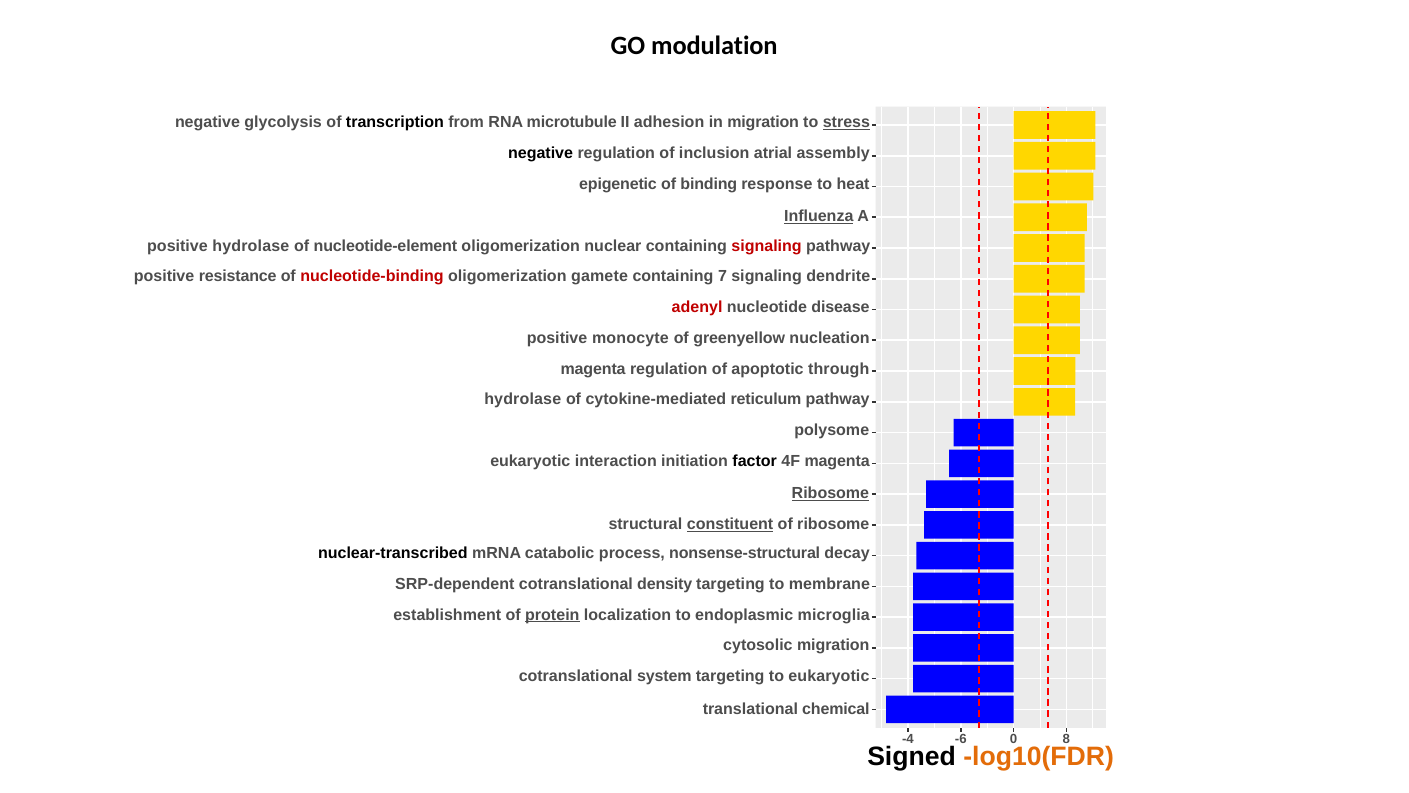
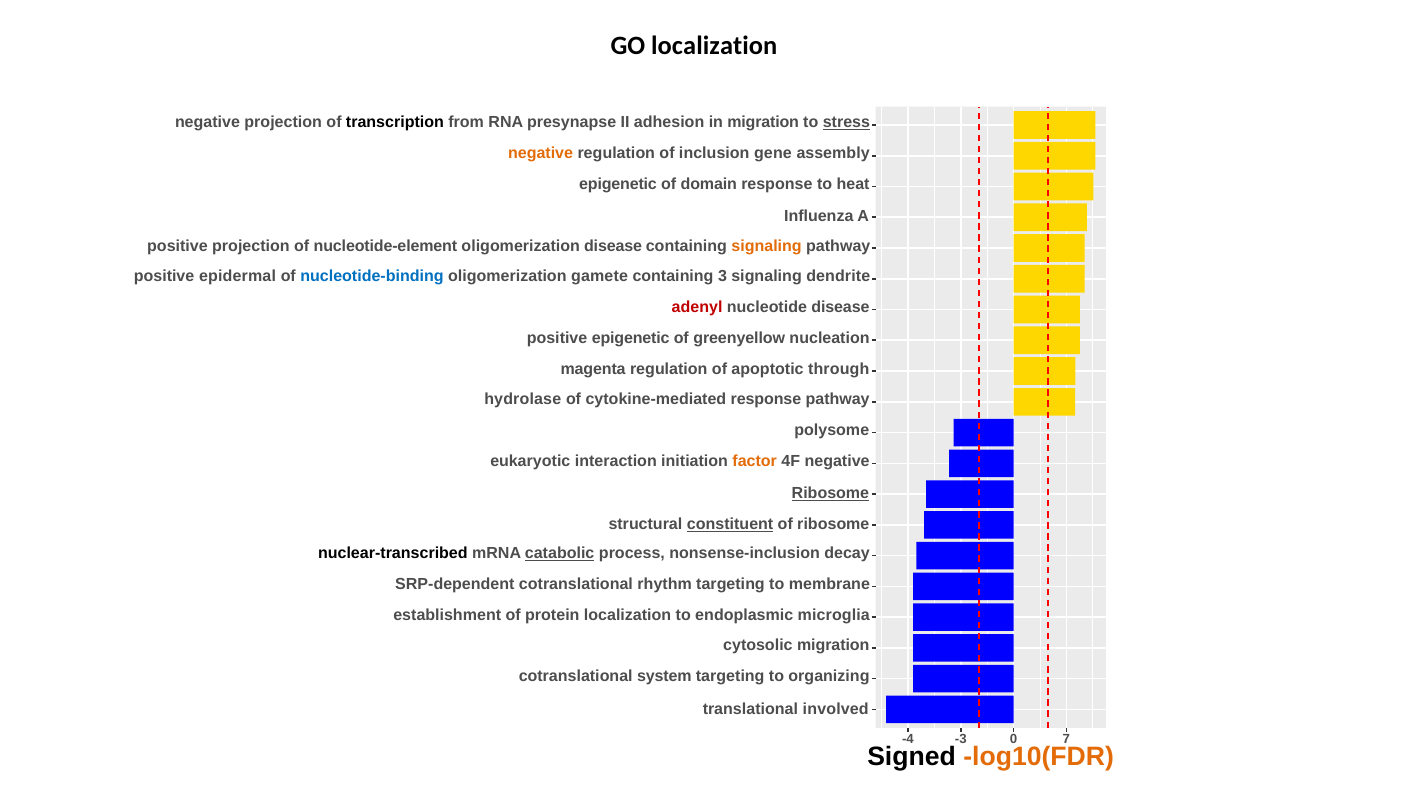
GO modulation: modulation -> localization (714, 46)
negative glycolysis: glycolysis -> projection (283, 123)
microtubule: microtubule -> presynapse (572, 123)
negative colour: black -> orange (541, 153)
atrial: atrial -> gene (773, 153)
binding: binding -> domain (709, 184)
Influenza underline: present -> none (819, 216)
positive hydrolase: hydrolase -> projection (251, 246)
oligomerization nuclear: nuclear -> disease (613, 246)
signaling colour: red -> orange (767, 246)
resistance: resistance -> epidermal (238, 276)
nucleotide-binding colour: red -> blue (372, 276)
7: 7 -> 3 (722, 276)
positive monocyte: monocyte -> epigenetic (631, 338)
cytokine-mediated reticulum: reticulum -> response (766, 399)
factor colour: black -> orange (755, 461)
4F magenta: magenta -> negative (837, 461)
catabolic underline: none -> present (560, 553)
nonsense-structural: nonsense-structural -> nonsense-inclusion (745, 553)
density: density -> rhythm (665, 584)
protein underline: present -> none (552, 615)
to eukaryotic: eukaryotic -> organizing (829, 676)
chemical: chemical -> involved (836, 708)
-6: -6 -> -3 (961, 738)
8: 8 -> 7 (1066, 738)
